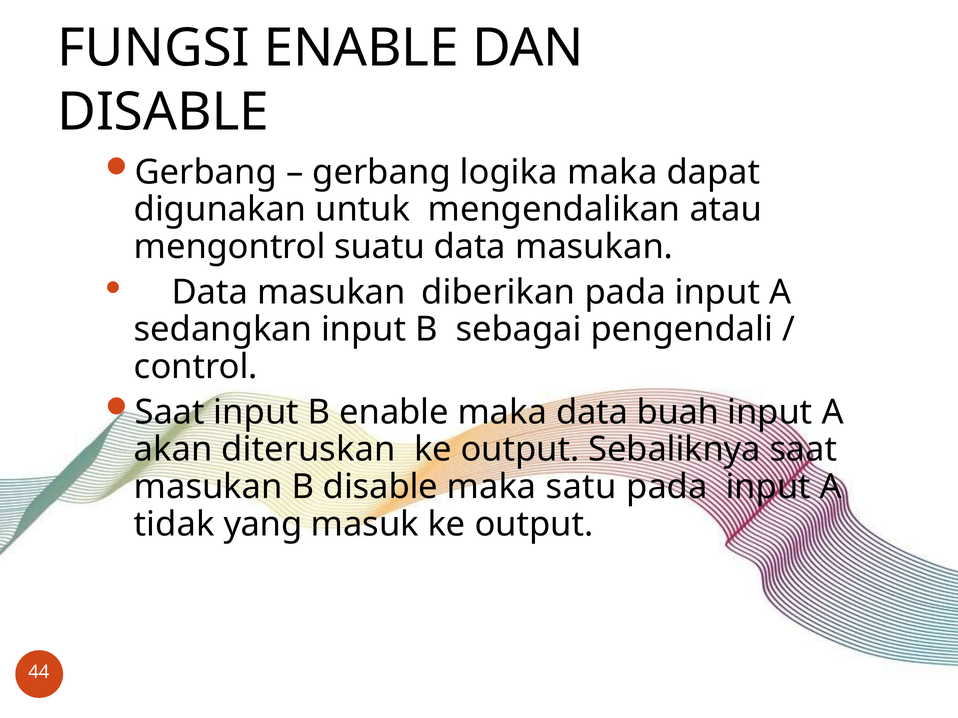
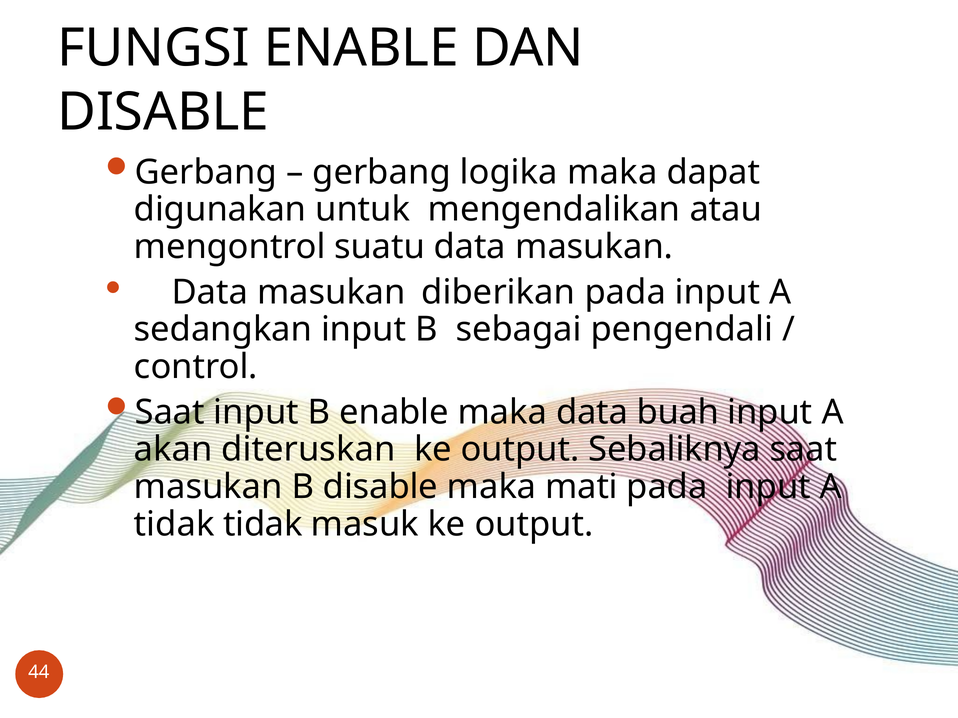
satu: satu -> mati (581, 487)
tidak yang: yang -> tidak (263, 525)
